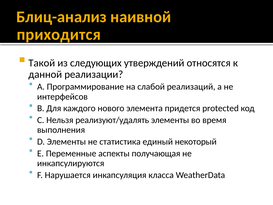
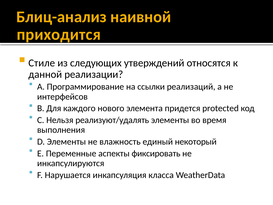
Такой: Такой -> Стиле (42, 63)
слабой: слабой -> ссылки (151, 87)
статистика: статистика -> влажность (120, 142)
получающая: получающая -> фиксировать (156, 153)
